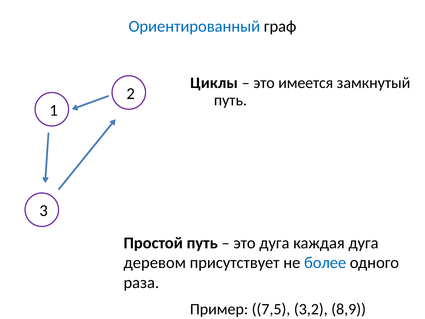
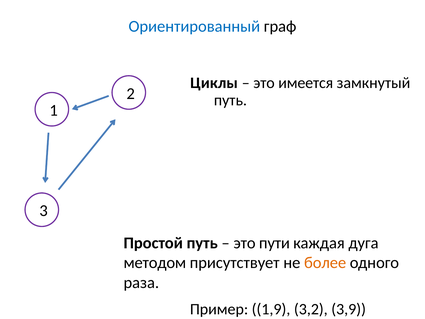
это дуга: дуга -> пути (274, 243)
деревом: деревом -> методом (155, 263)
более colour: blue -> orange (325, 263)
7,5: 7,5 -> 1,9 (271, 309)
8,9: 8,9 -> 3,9 (349, 309)
